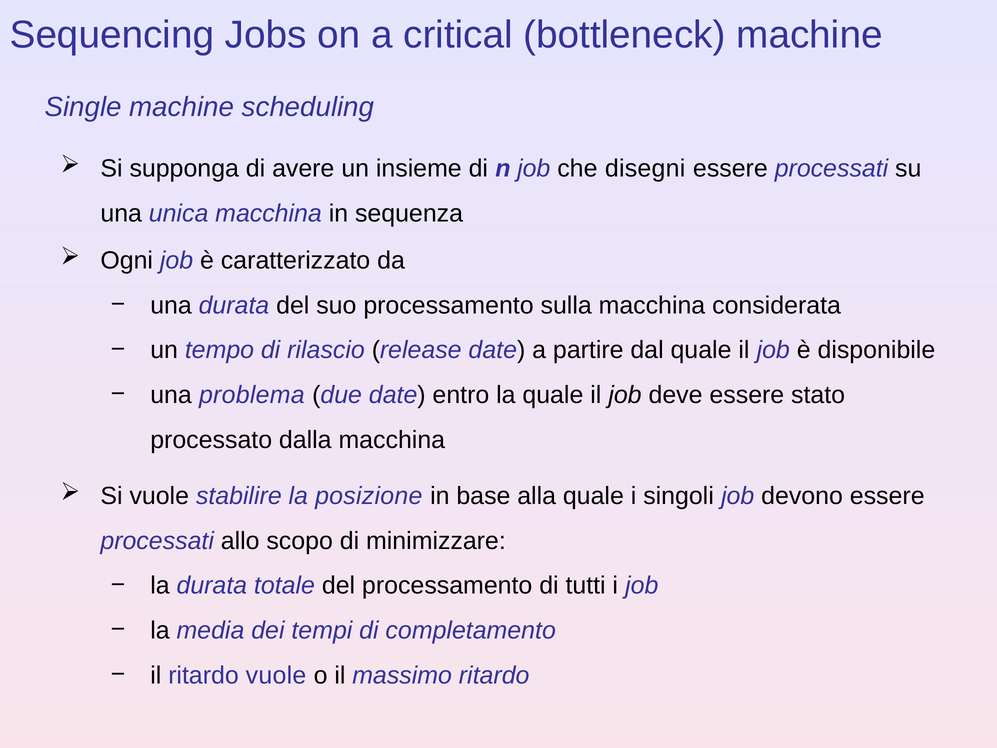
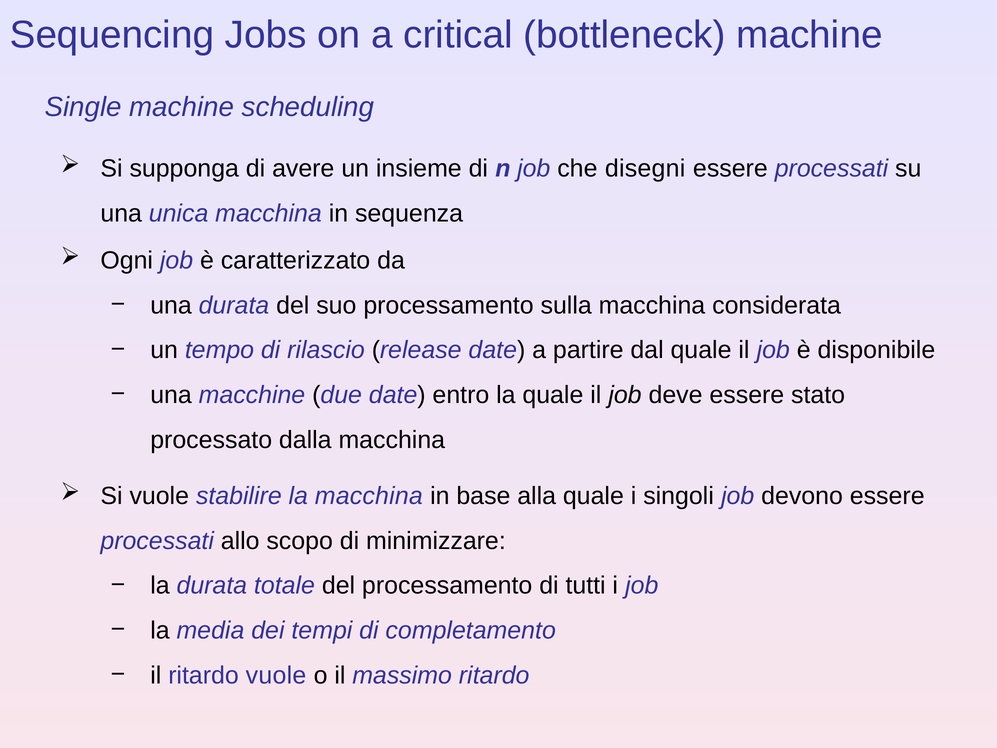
problema: problema -> macchine (252, 395)
la posizione: posizione -> macchina (369, 496)
